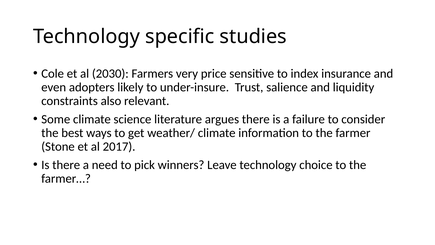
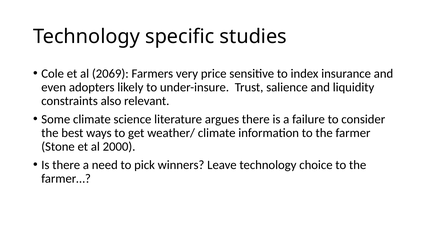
2030: 2030 -> 2069 (110, 74)
2017: 2017 -> 2000 (119, 146)
